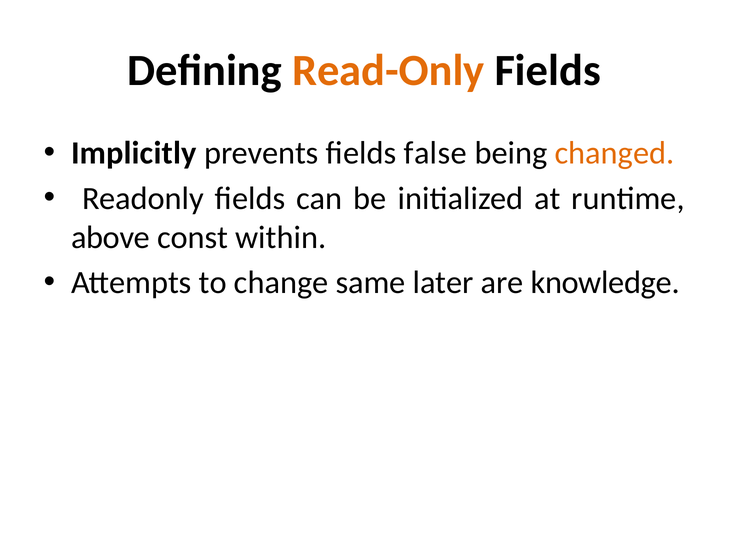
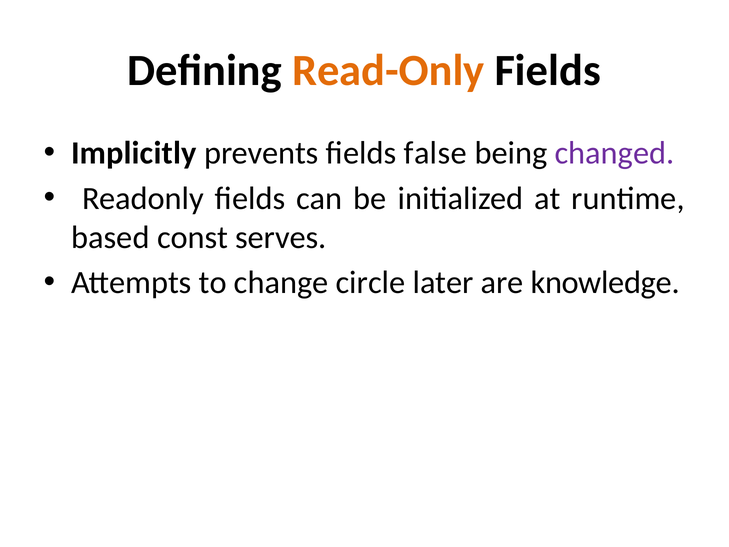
changed colour: orange -> purple (615, 153)
above: above -> based (110, 237)
within: within -> serves (281, 237)
same: same -> circle (371, 283)
